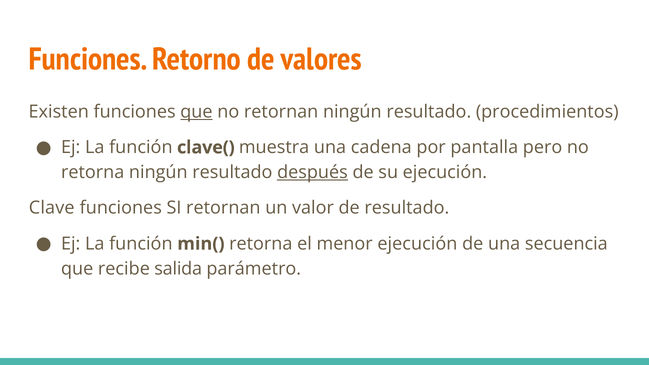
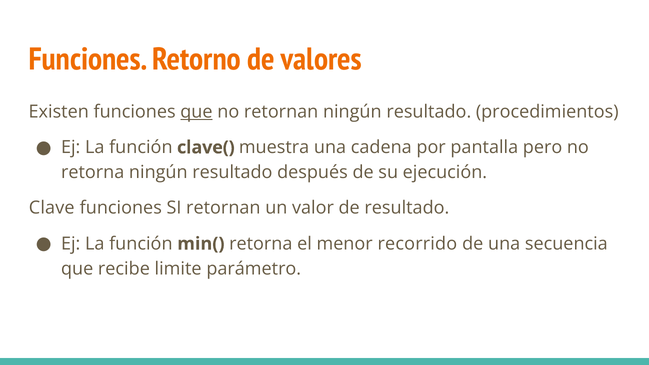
después underline: present -> none (312, 172)
menor ejecución: ejecución -> recorrido (417, 244)
salida: salida -> limite (178, 269)
